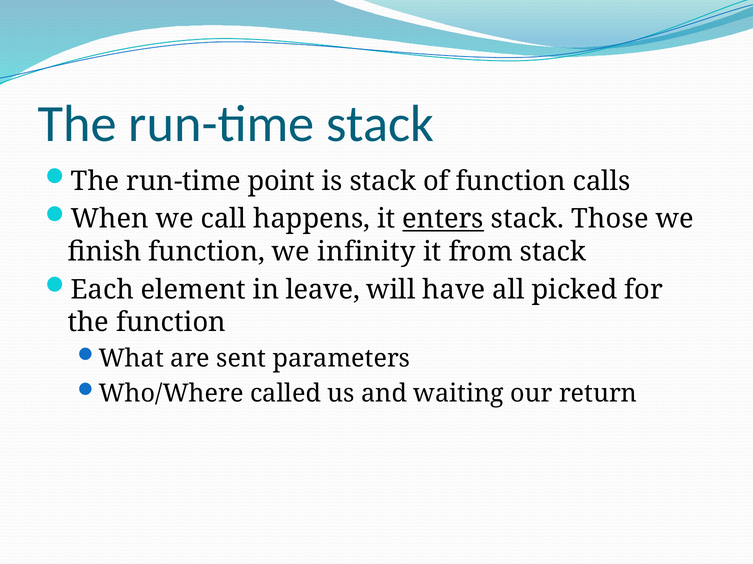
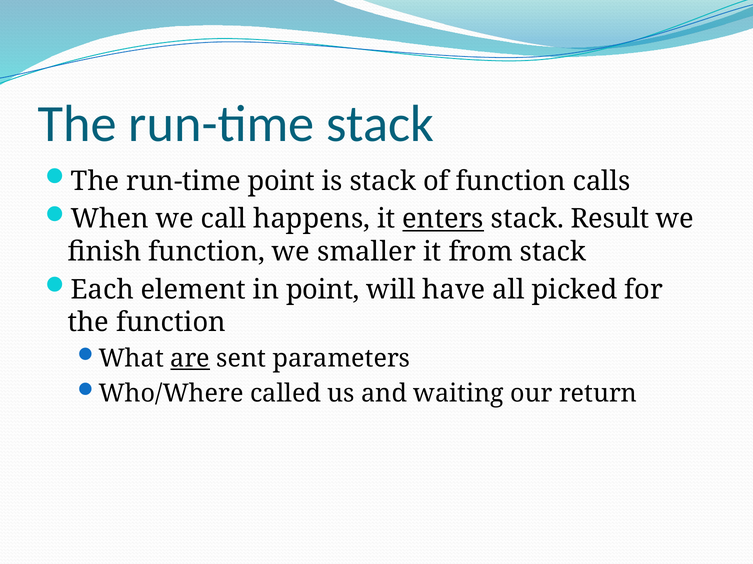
Those: Those -> Result (610, 219)
infinity: infinity -> smaller (366, 252)
in leave: leave -> point (323, 290)
are underline: none -> present (190, 359)
